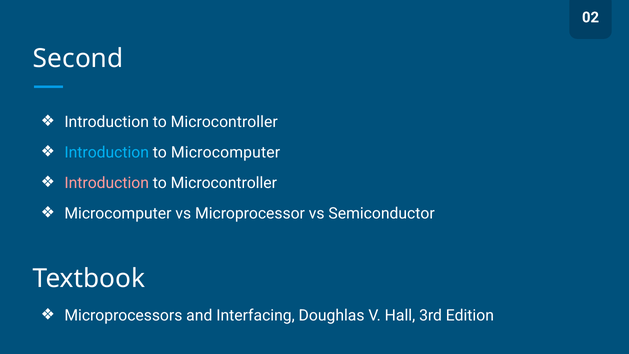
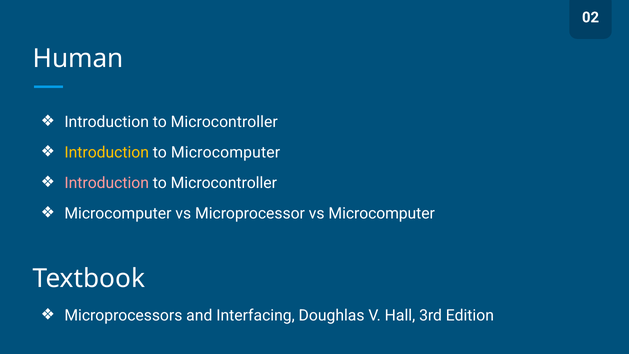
Second: Second -> Human (78, 58)
Introduction colour: light blue -> yellow (107, 153)
vs Semiconductor: Semiconductor -> Microcomputer (382, 213)
